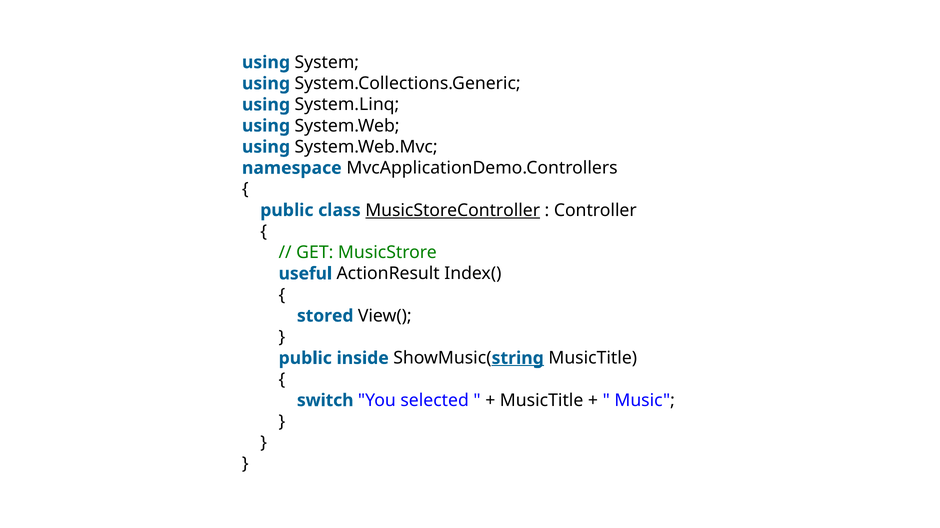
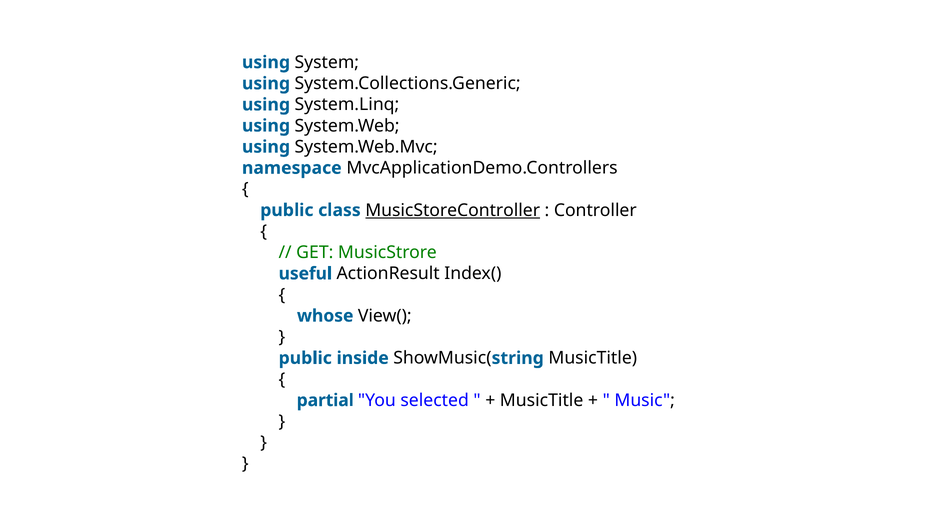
stored: stored -> whose (325, 316)
string underline: present -> none (518, 359)
switch: switch -> partial (325, 401)
